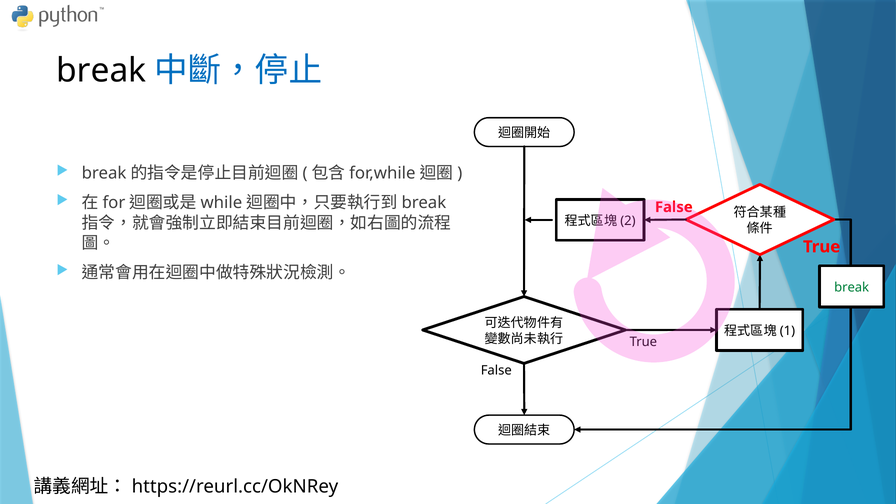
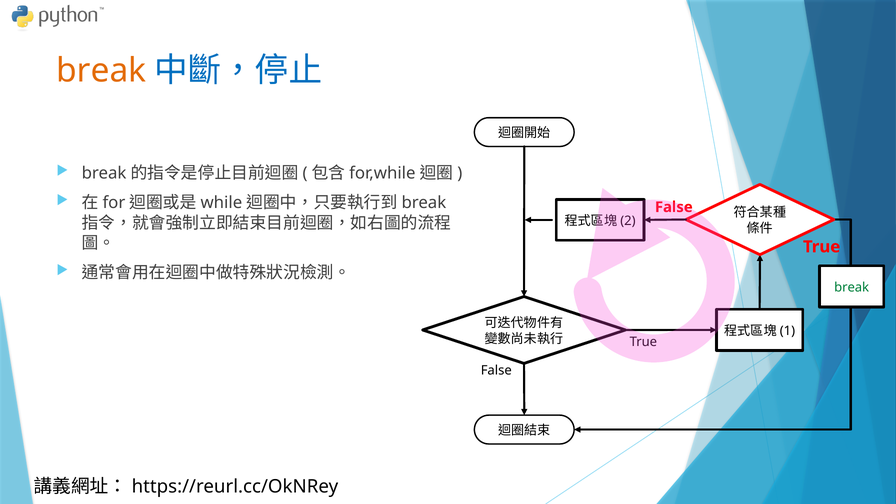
break colour: black -> orange (101, 71)
